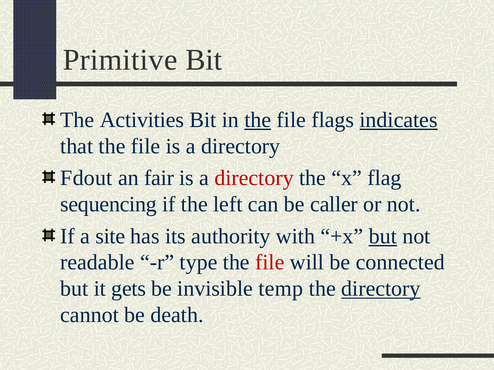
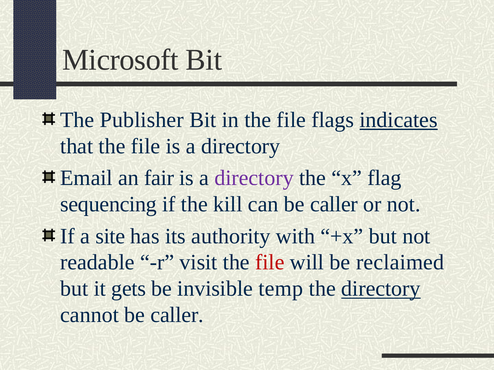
Primitive: Primitive -> Microsoft (120, 60)
Activities: Activities -> Publisher (142, 120)
the underline: present -> none (258, 120)
Fdout: Fdout -> Email (86, 178)
directory colour: red -> purple (254, 178)
left: left -> kill (228, 205)
but underline: present -> none (383, 236)
type: type -> visit (199, 263)
connected: connected -> reclaimed (400, 263)
cannot be death: death -> caller (177, 315)
